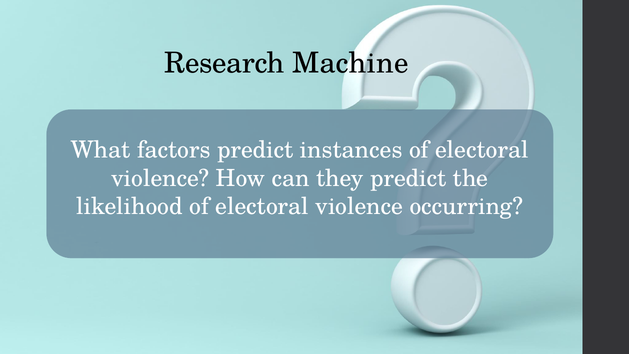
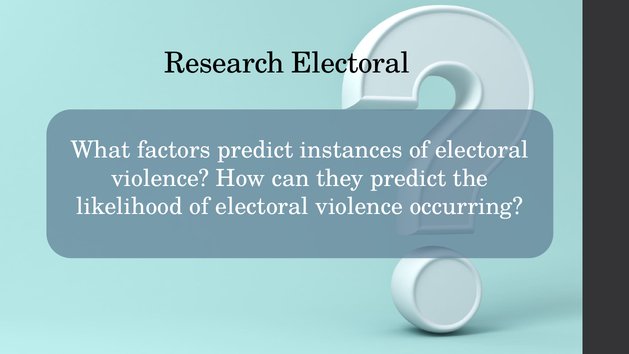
Research Machine: Machine -> Electoral (351, 63)
